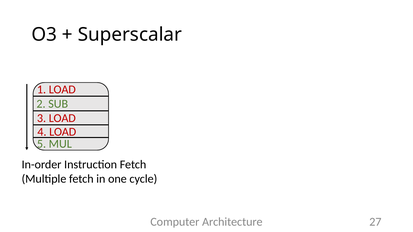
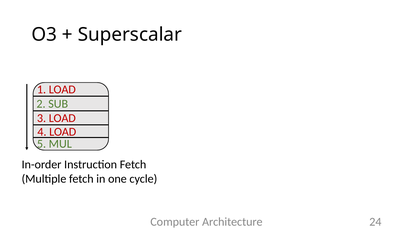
27: 27 -> 24 (375, 222)
